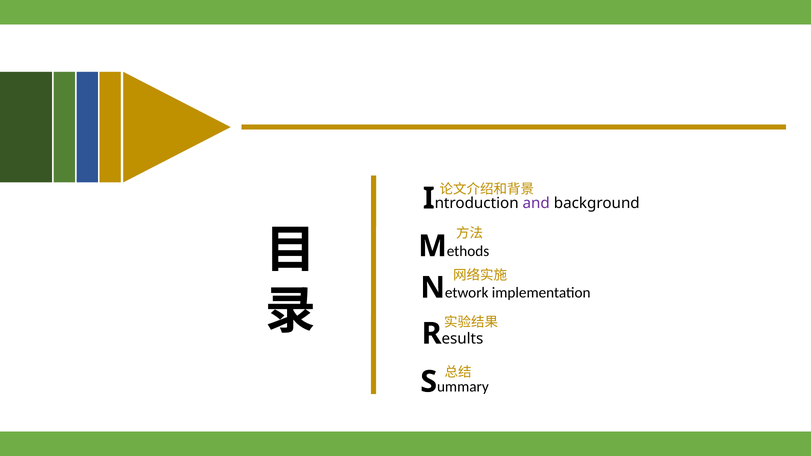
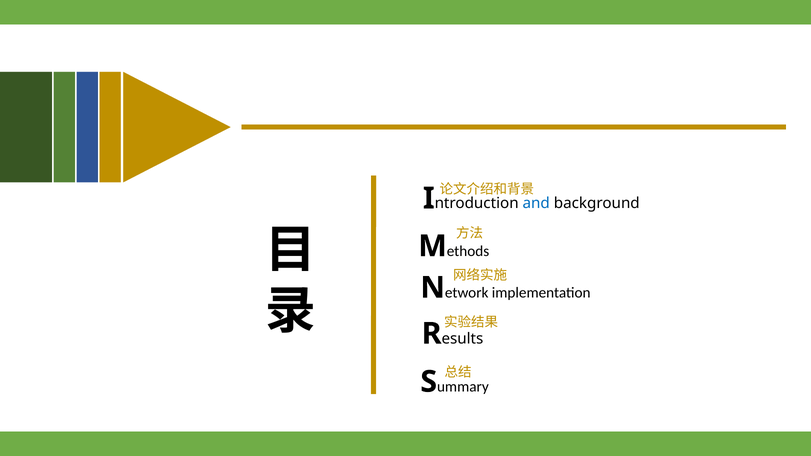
and colour: purple -> blue (536, 204)
